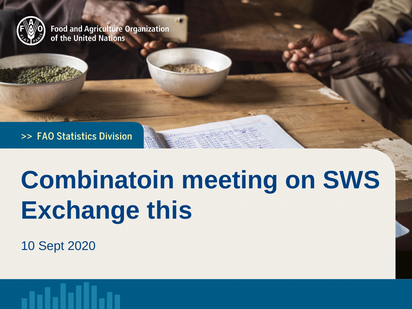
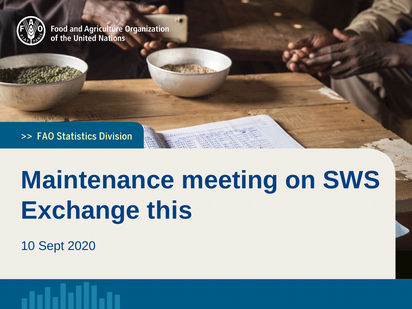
Combinatoin: Combinatoin -> Maintenance (98, 180)
